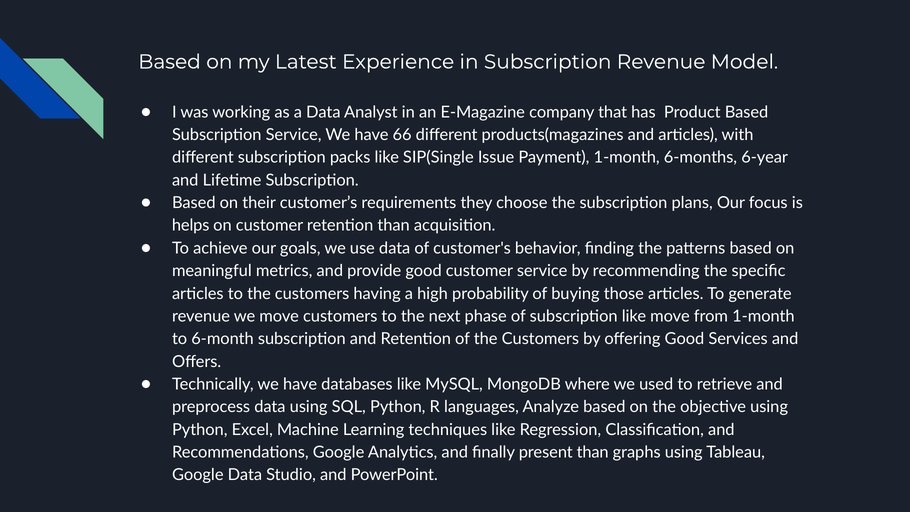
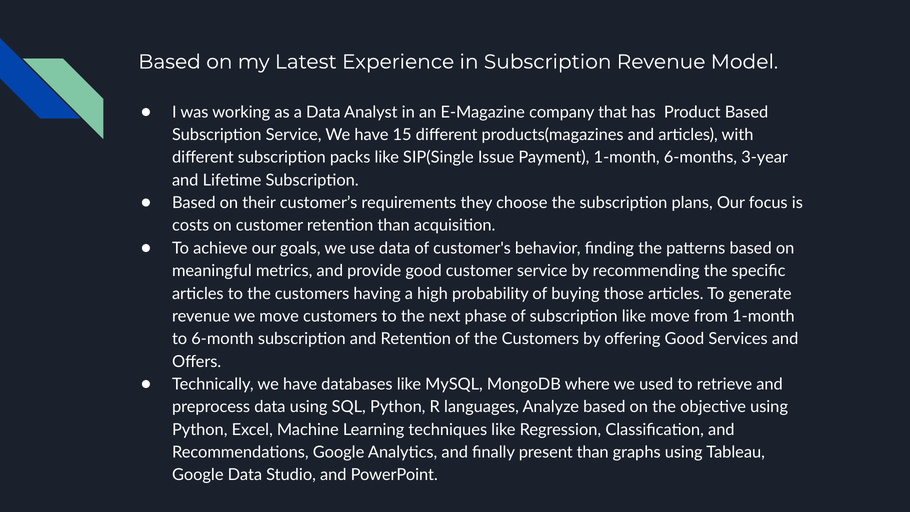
66: 66 -> 15 (402, 135)
6-year: 6-year -> 3-year (765, 157)
helps: helps -> costs (191, 225)
